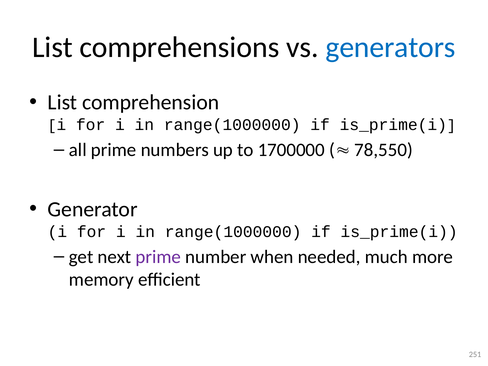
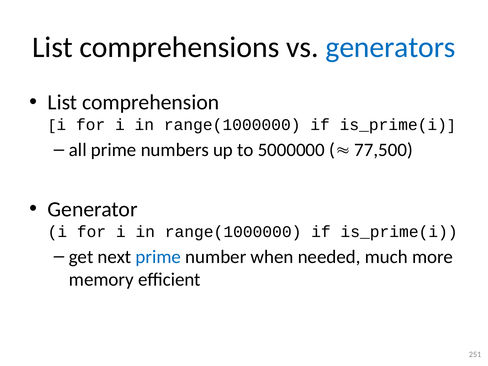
1700000: 1700000 -> 5000000 (291, 150)
78,550: 78,550 -> 77,500 (384, 150)
prime colour: purple -> blue (158, 257)
